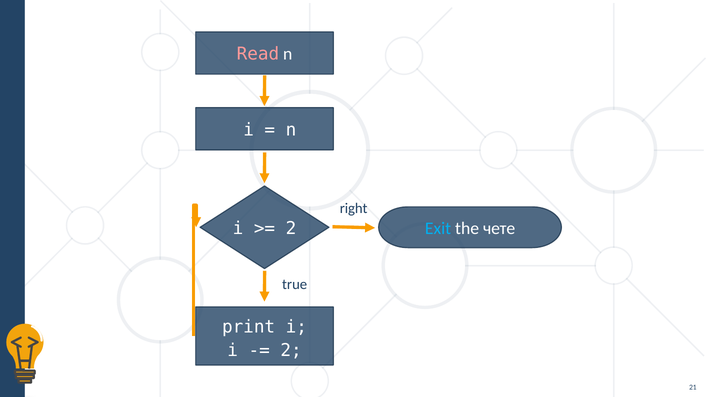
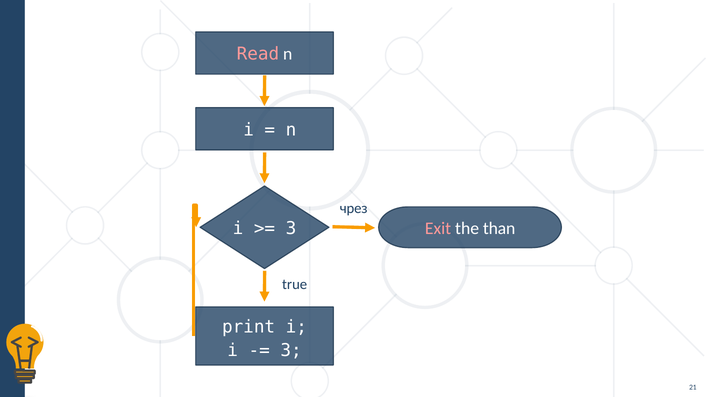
right: right -> чрез (354, 208)
2: 2 -> 3 (291, 228)
Exit colour: light blue -> pink (438, 229)
чете: чете -> than (499, 229)
2: 2 -> 3 (291, 350)
